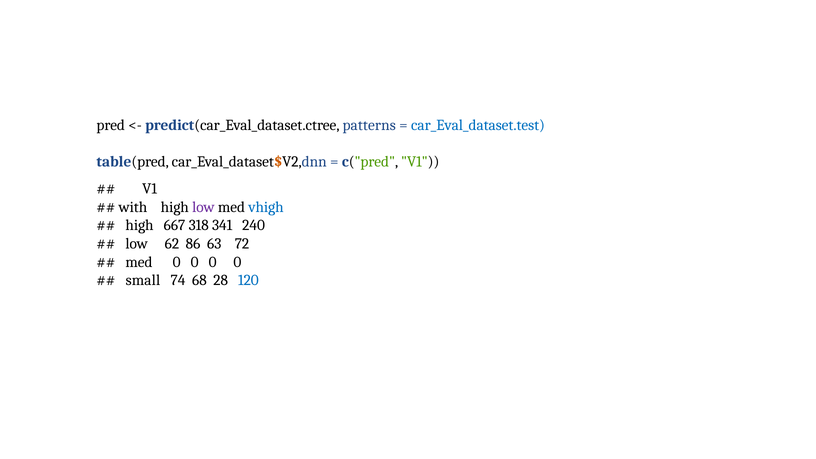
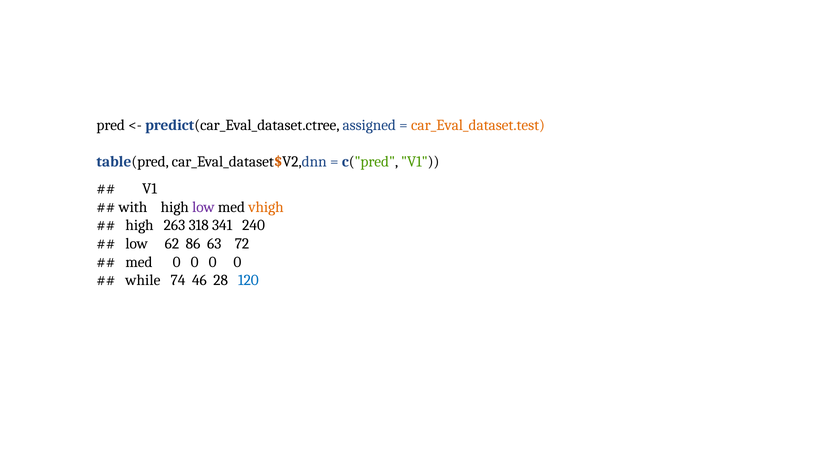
patterns: patterns -> assigned (369, 125)
car_Eval_dataset.test colour: blue -> orange (478, 125)
vhigh colour: blue -> orange (266, 207)
667: 667 -> 263 (174, 225)
small: small -> while (143, 280)
68: 68 -> 46 (199, 280)
